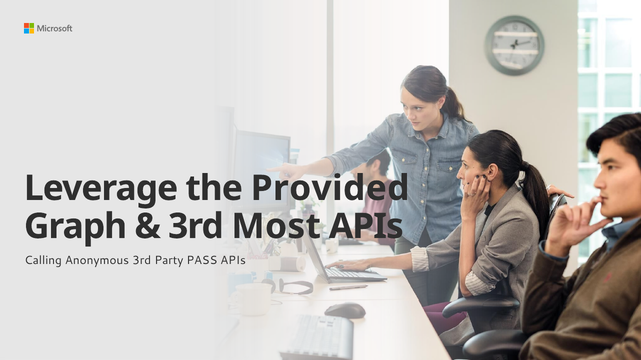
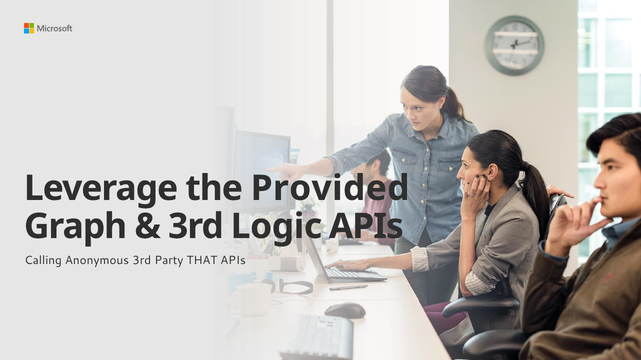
Most: Most -> Logic (276, 227)
PASS: PASS -> THAT (202, 261)
